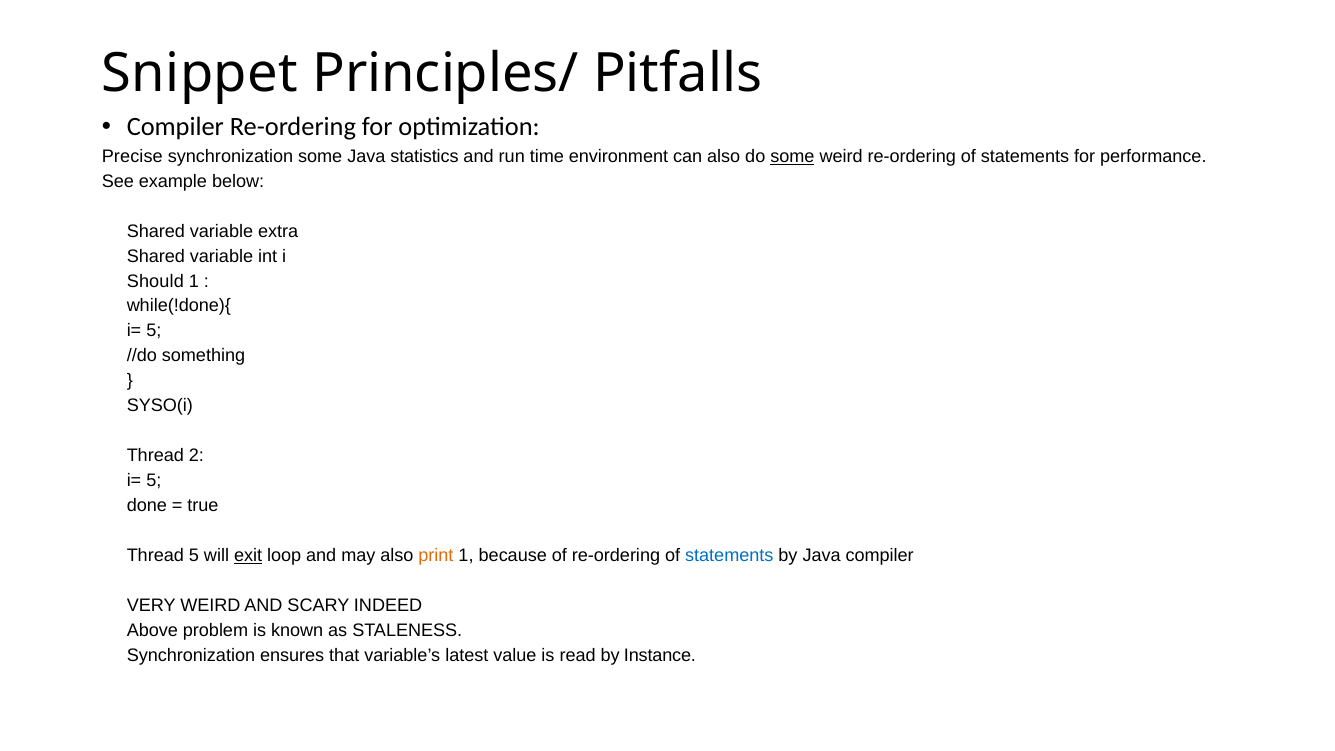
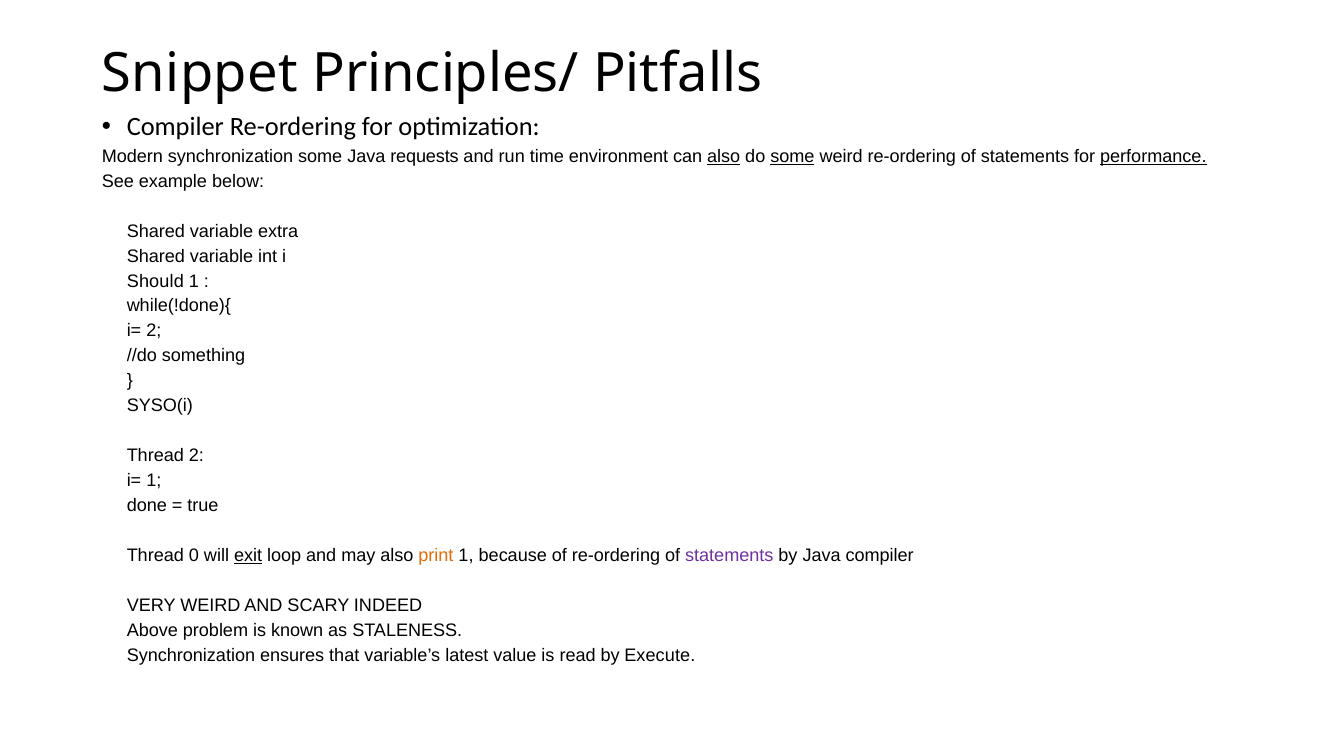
Precise: Precise -> Modern (132, 156)
statistics: statistics -> requests (425, 156)
also underline: none -> present (724, 156)
performance underline: none -> present (1153, 156)
5: 5 -> 2 (154, 331)
5: 5 -> 1 (154, 481)
Thread 5: 5 -> 0 (194, 556)
statements colour: blue -> purple (729, 556)
Instance: Instance -> Execute (660, 655)
